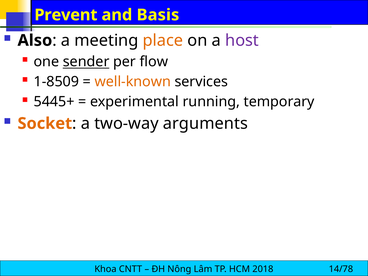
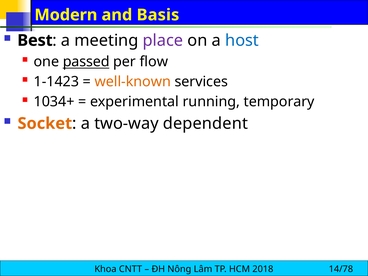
Prevent: Prevent -> Modern (66, 15)
Also: Also -> Best (35, 40)
place colour: orange -> purple (163, 40)
host colour: purple -> blue (242, 40)
sender: sender -> passed (86, 62)
1-8509: 1-8509 -> 1-1423 (56, 82)
5445+: 5445+ -> 1034+ (54, 102)
arguments: arguments -> dependent (205, 123)
